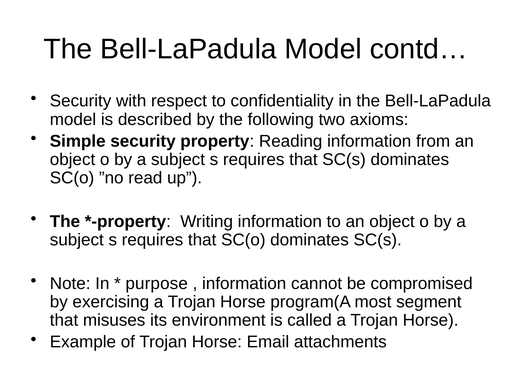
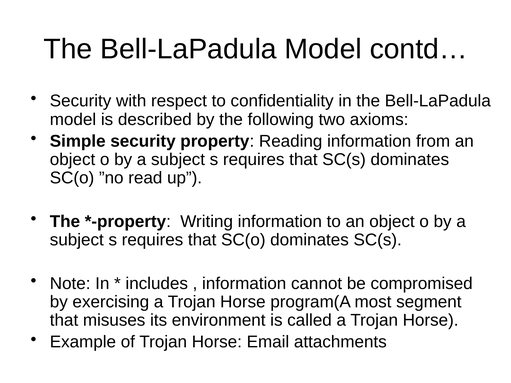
purpose: purpose -> includes (157, 284)
